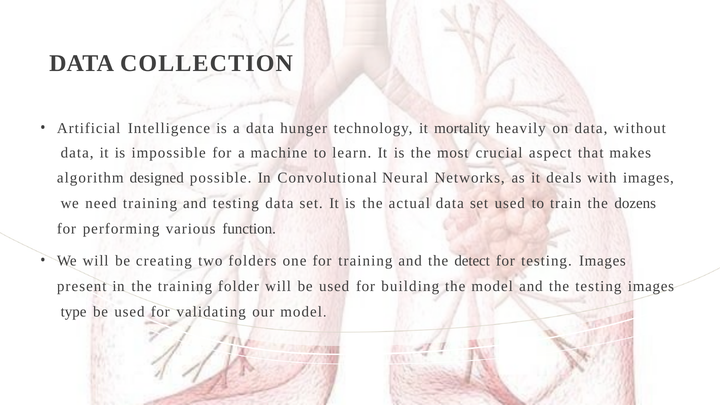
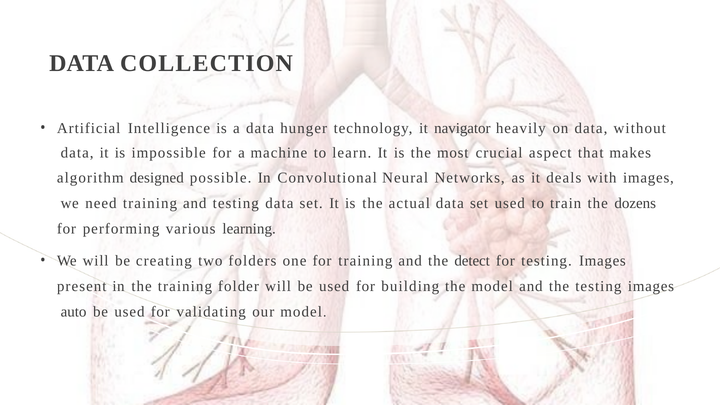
mortality: mortality -> navigator (462, 128)
function: function -> learning (249, 229)
type: type -> auto (74, 312)
